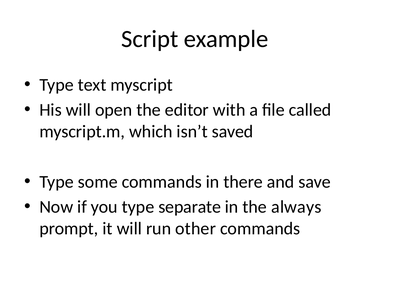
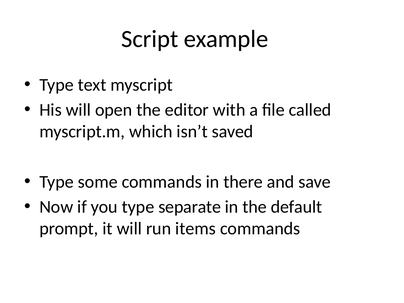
always: always -> default (296, 207)
other: other -> items (196, 228)
